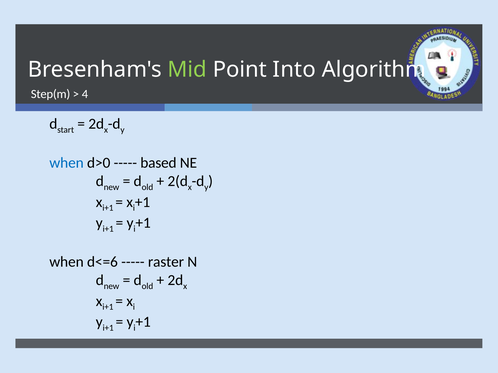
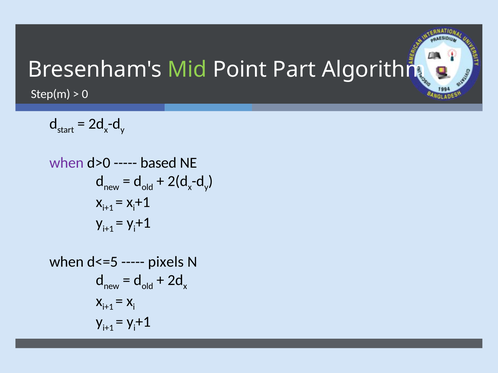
Into: Into -> Part (294, 69)
4: 4 -> 0 (85, 94)
when colour: blue -> purple (67, 163)
d<=6: d<=6 -> d<=5 (102, 262)
raster: raster -> pixels (166, 262)
